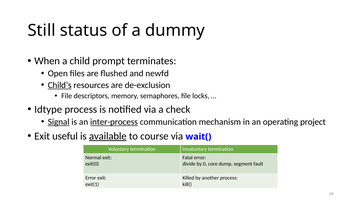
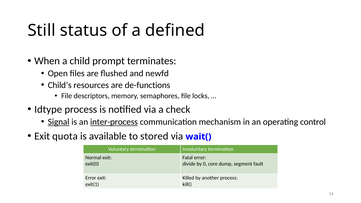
dummy: dummy -> defined (175, 30)
Child’s underline: present -> none (60, 85)
de-exclusion: de-exclusion -> de-functions (147, 85)
project: project -> control (313, 122)
useful: useful -> quota (65, 136)
available underline: present -> none (108, 136)
course: course -> stored (154, 136)
